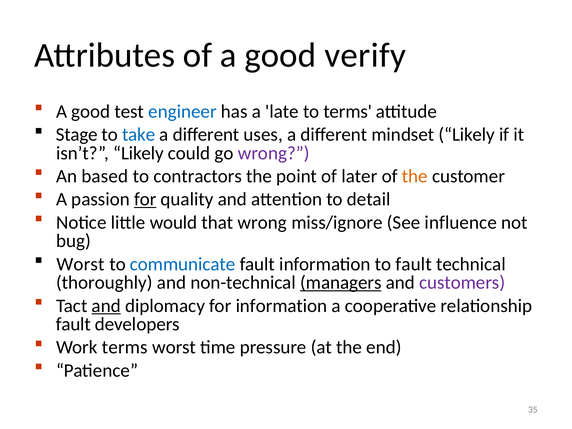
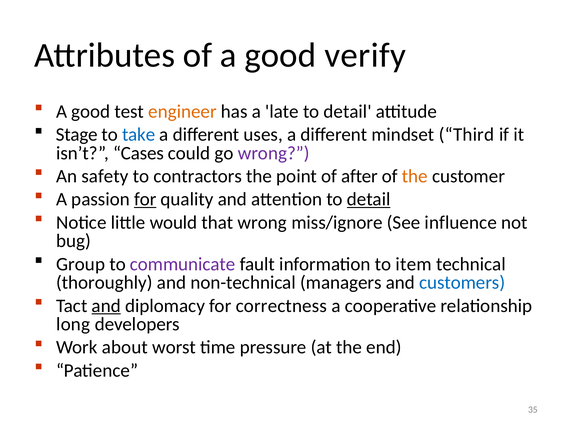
engineer colour: blue -> orange (182, 111)
terms: terms -> detail (348, 111)
mindset Likely: Likely -> Third (467, 135)
isn’t Likely: Likely -> Cases (139, 153)
based: based -> safety (105, 176)
later: later -> after (360, 176)
detail underline: none -> present (369, 199)
Worst: Worst -> Group (81, 264)
communicate colour: blue -> purple (183, 264)
to fault: fault -> item (414, 264)
managers underline: present -> none (341, 283)
customers colour: purple -> blue (462, 283)
for information: information -> correctness (281, 306)
fault: fault -> long (73, 324)
Work terms: terms -> about (125, 347)
